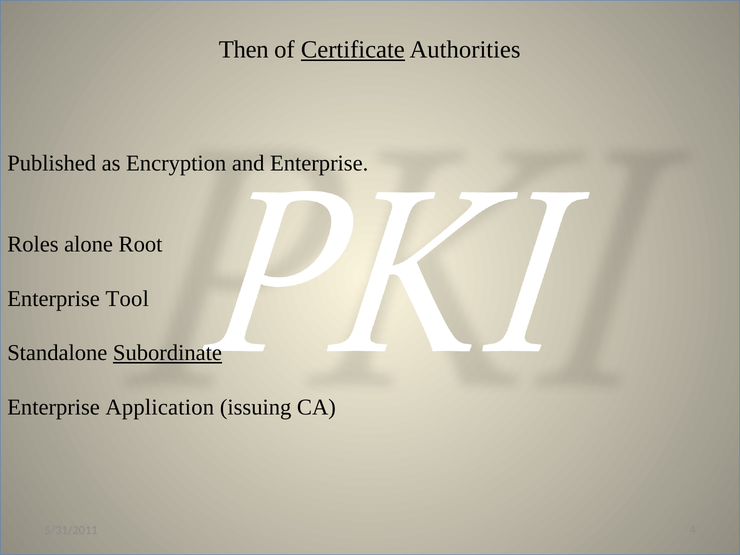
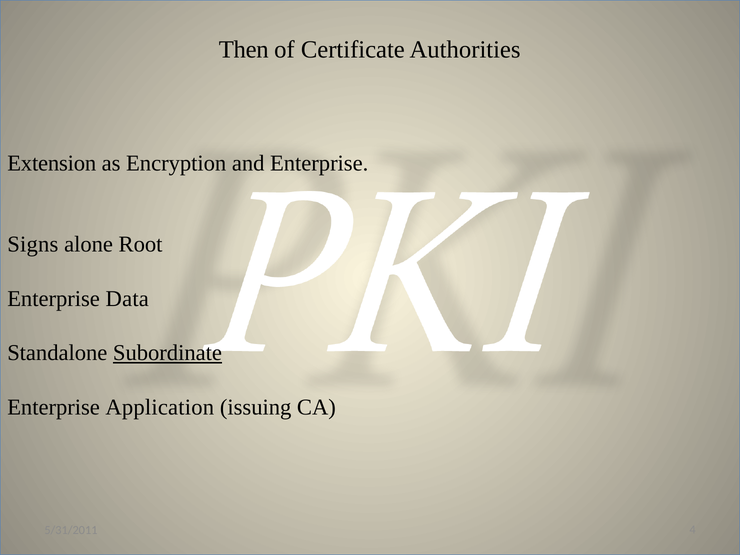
Certificate underline: present -> none (353, 50)
Published: Published -> Extension (52, 163)
Roles: Roles -> Signs (33, 244)
Tool: Tool -> Data (127, 299)
